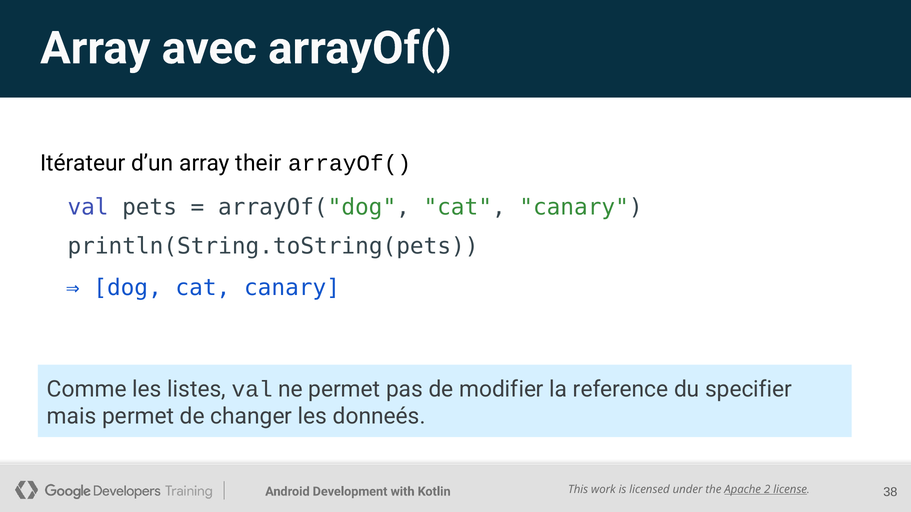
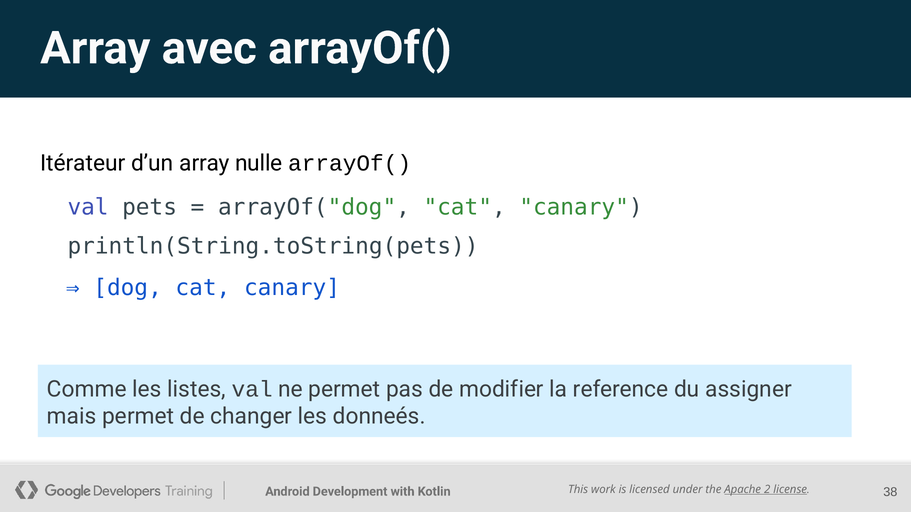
their: their -> nulle (259, 163)
specifier: specifier -> assigner (748, 389)
